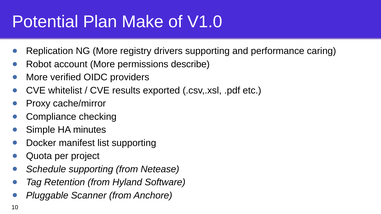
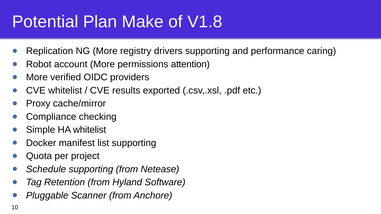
V1.0: V1.0 -> V1.8 (205, 22)
describe: describe -> attention (190, 64)
HA minutes: minutes -> whitelist (90, 130)
